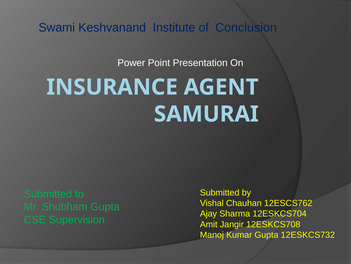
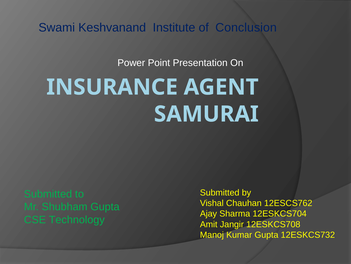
Supervision: Supervision -> Technology (77, 219)
